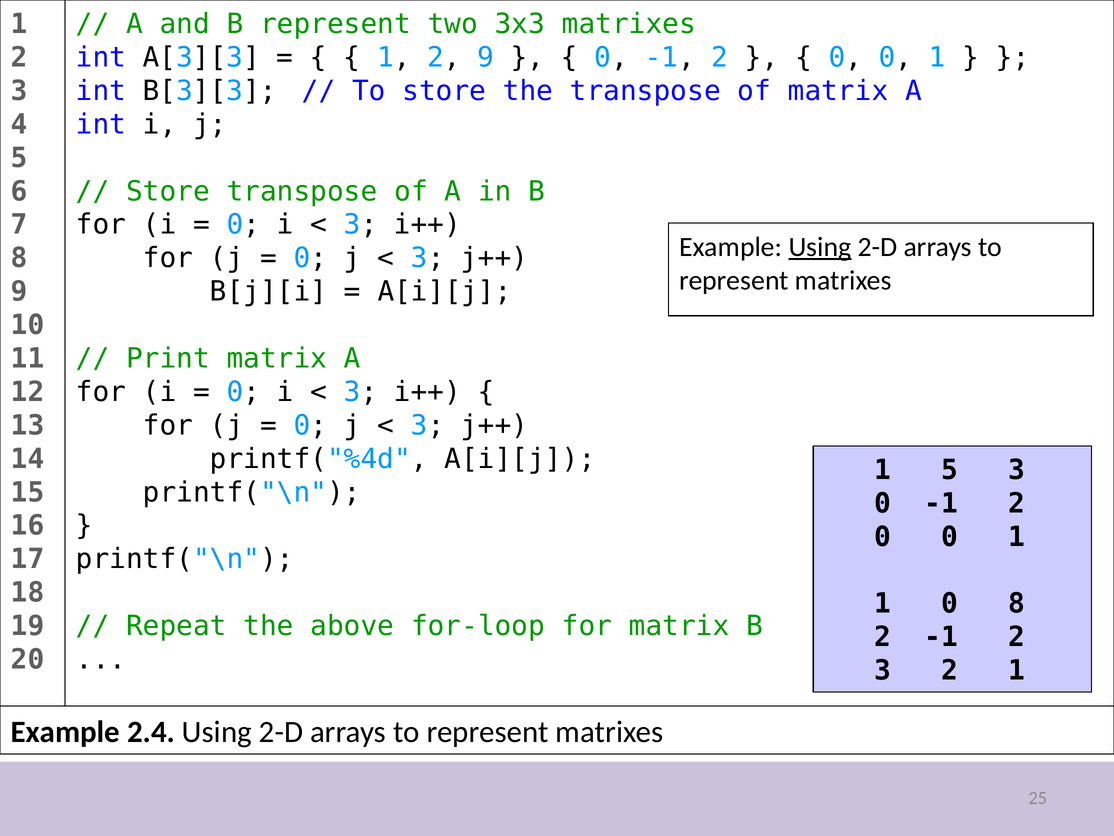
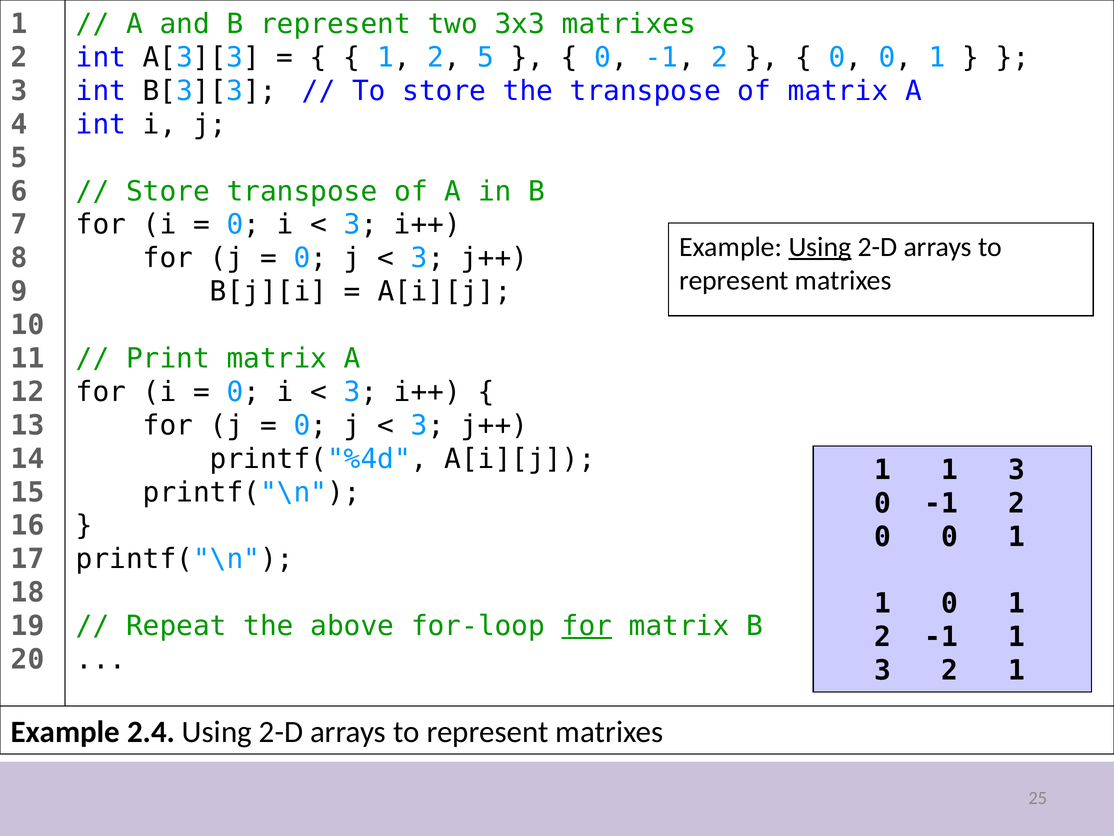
2 9: 9 -> 5 (486, 58)
5: 5 -> 1 (950, 470)
1 0 8: 8 -> 1 (1017, 603)
for underline: none -> present (587, 626)
2 -1 2: 2 -> 1 (1017, 637)
